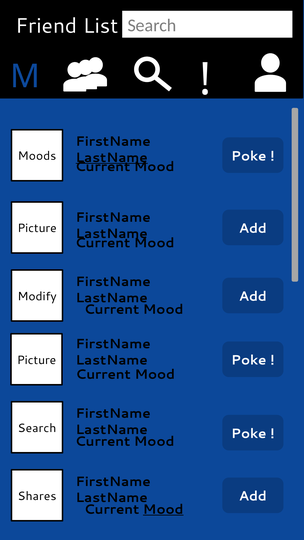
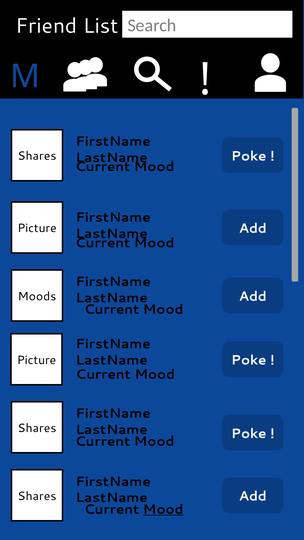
Moods: Moods -> Shares (37, 156)
LastName underline: present -> none (112, 158)
Modify: Modify -> Moods (37, 297)
Search: Search -> Shares (37, 428)
